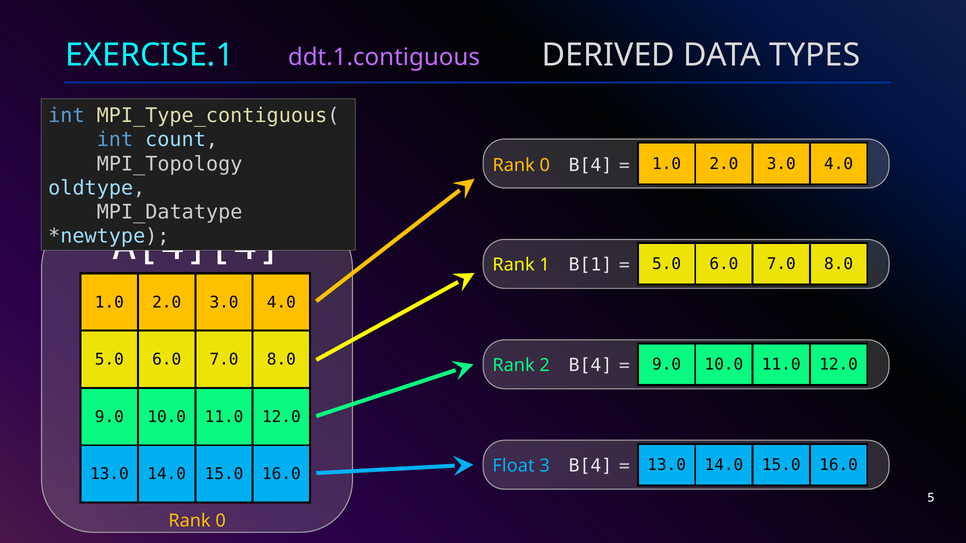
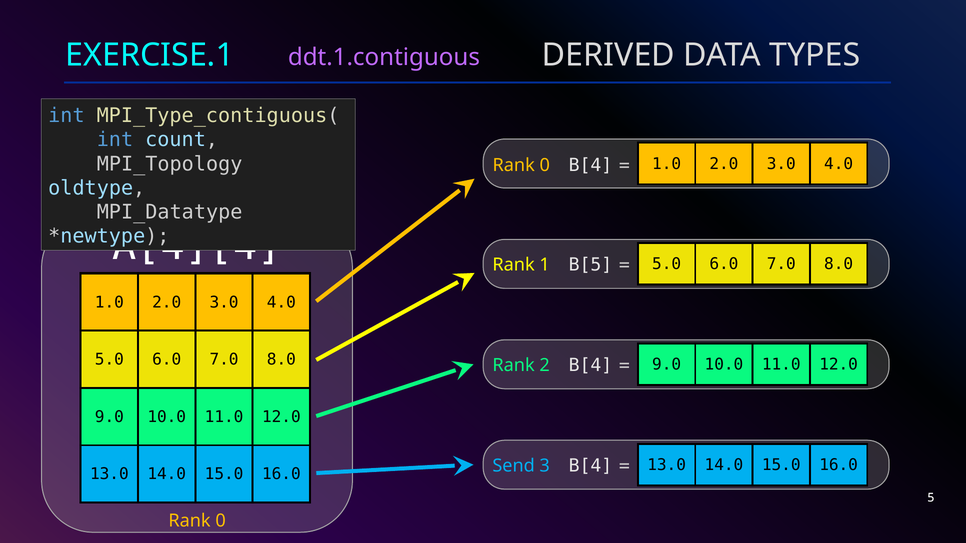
B[1: B[1 -> B[5 (590, 265)
Float: Float -> Send (514, 466)
